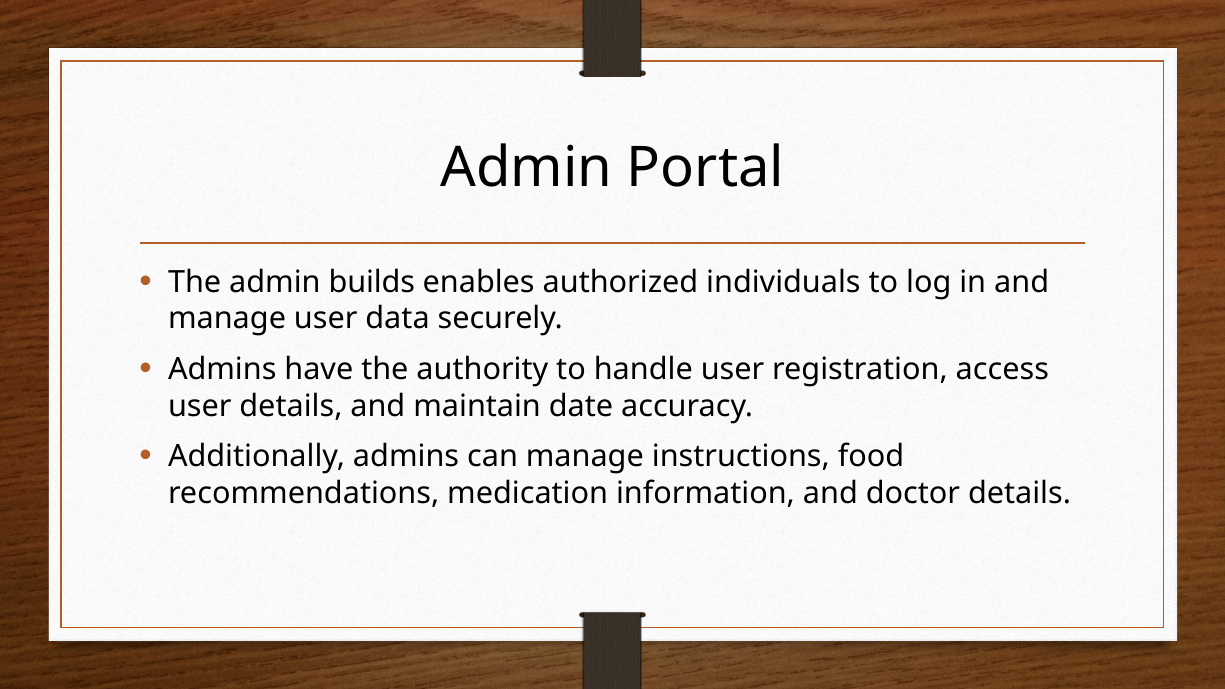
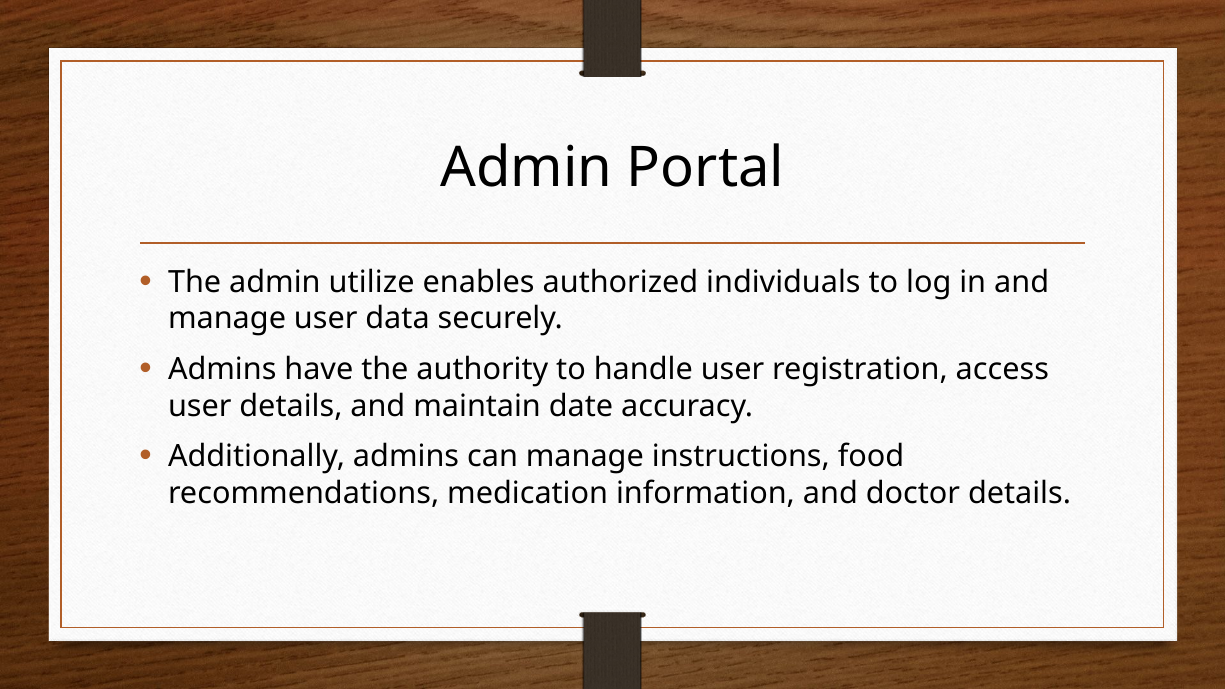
builds: builds -> utilize (372, 282)
